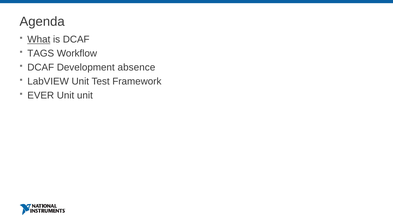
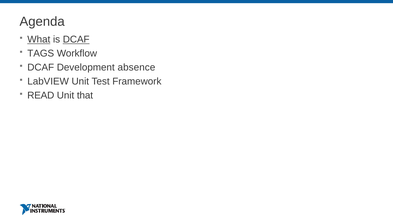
DCAF underline: none -> present (76, 39)
EVER: EVER -> READ (41, 95)
Unit unit: unit -> that (85, 95)
